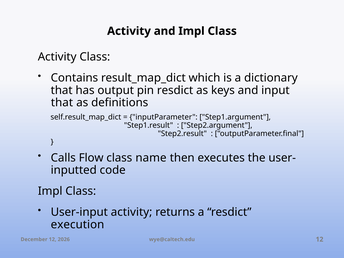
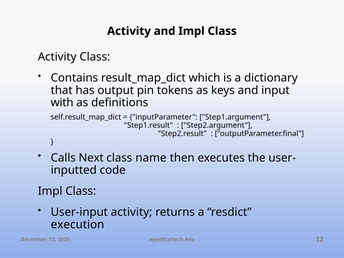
pin resdict: resdict -> tokens (175, 90)
that: that -> with (62, 103)
Flow: Flow -> Next (91, 158)
